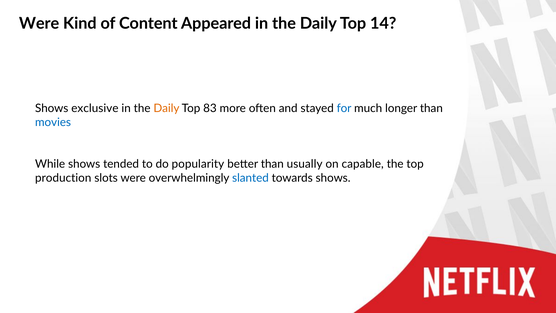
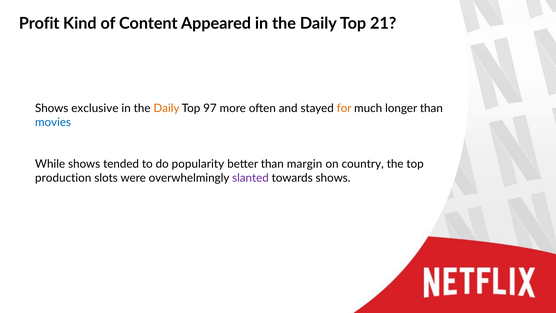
Were: Were -> Profit (39, 23)
14: 14 -> 21 (383, 23)
83: 83 -> 97 (210, 108)
for colour: blue -> orange (344, 108)
usually: usually -> margin (305, 164)
capable: capable -> country (363, 164)
slanted colour: blue -> purple (250, 178)
